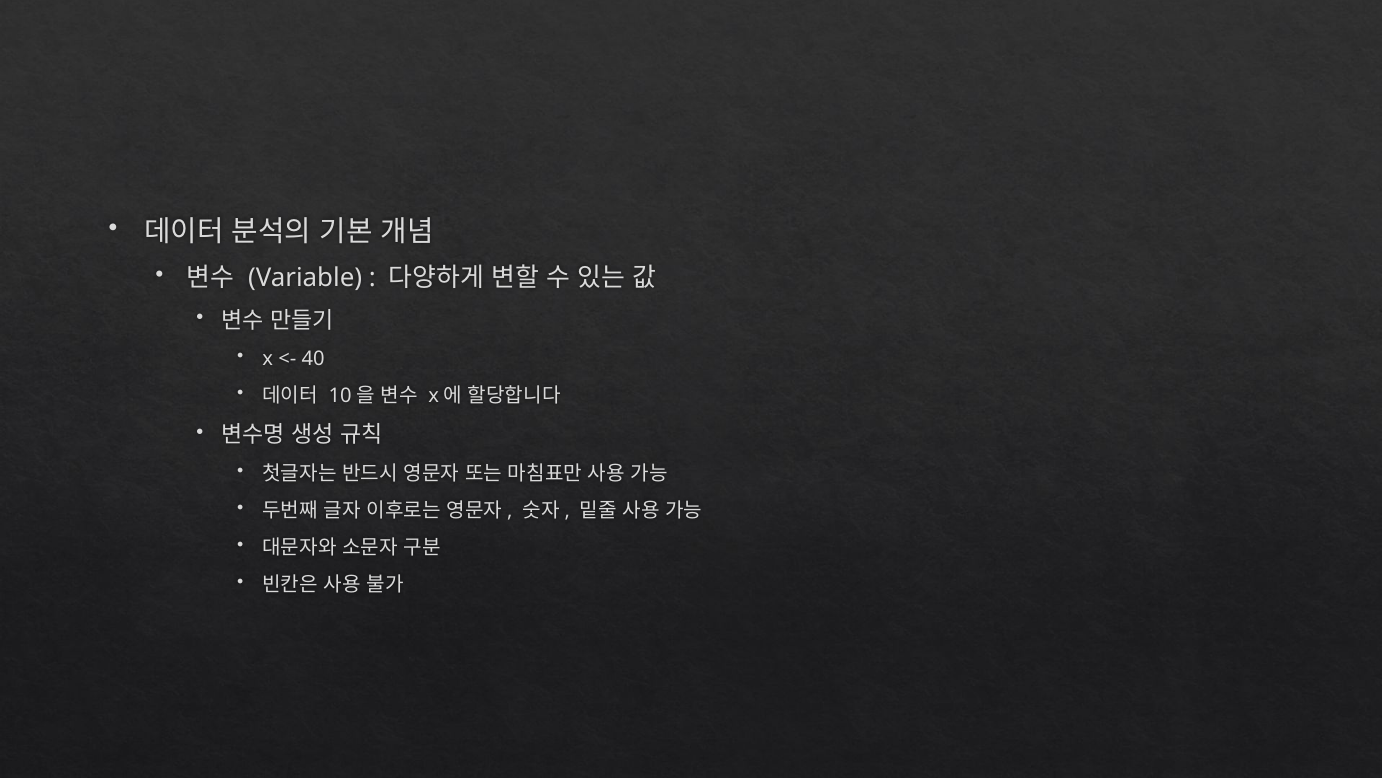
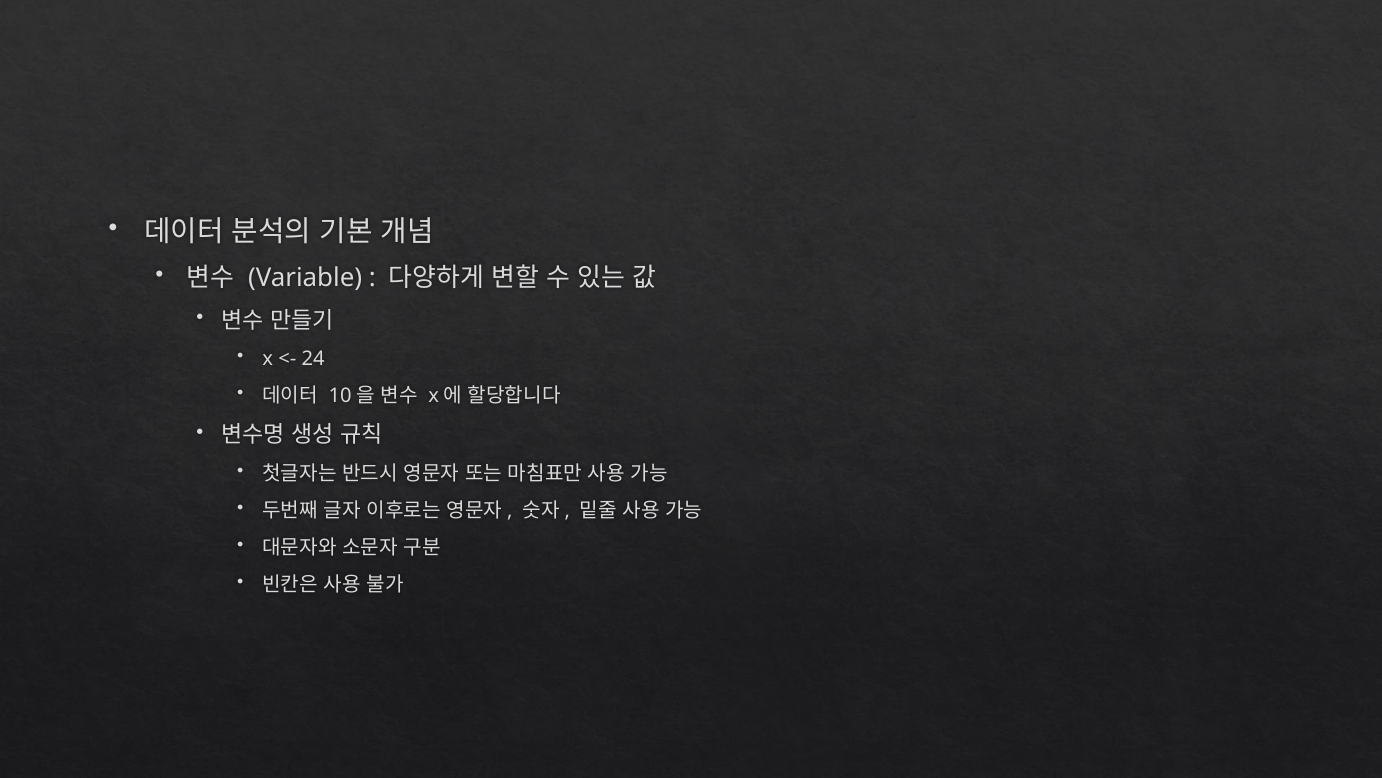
40: 40 -> 24 (313, 359)
